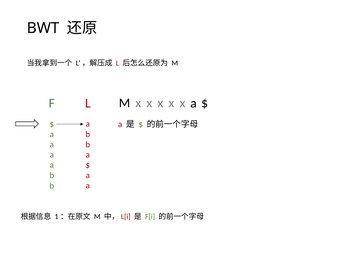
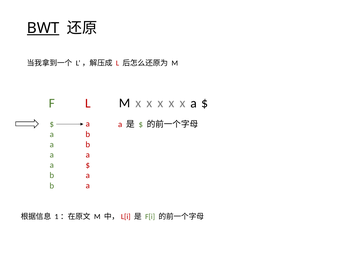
BWT underline: none -> present (43, 28)
